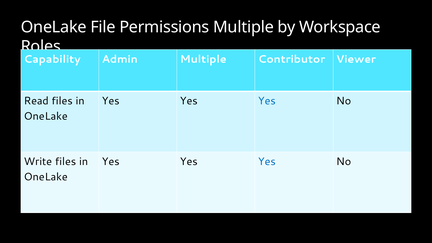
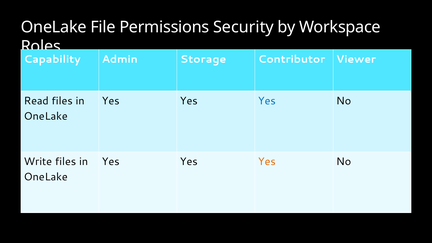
Permissions Multiple: Multiple -> Security (243, 27)
Admin Multiple: Multiple -> Storage (203, 59)
Yes colour: blue -> orange (267, 162)
